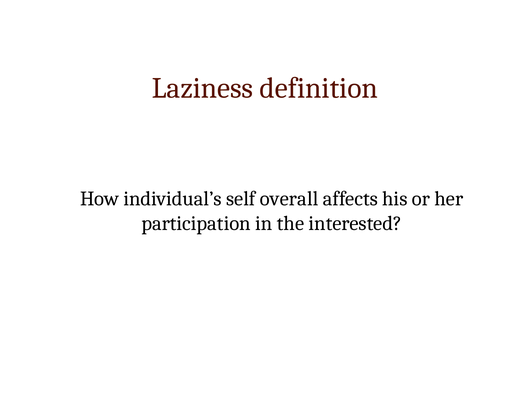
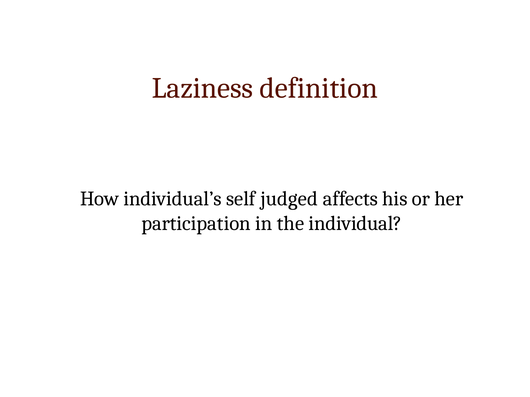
overall: overall -> judged (289, 199)
interested: interested -> individual (355, 224)
